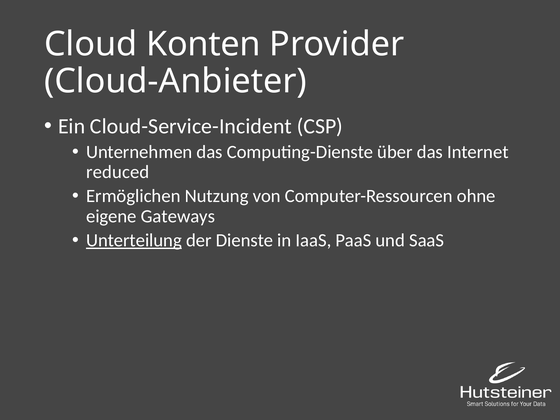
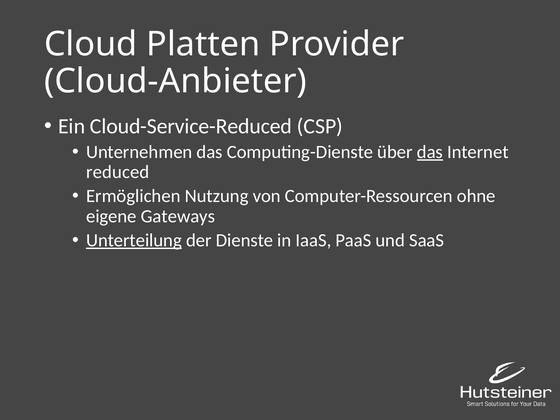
Konten: Konten -> Platten (203, 44)
Cloud-Service-Incident: Cloud-Service-Incident -> Cloud-Service-Reduced (191, 126)
das underline: none -> present (430, 152)
